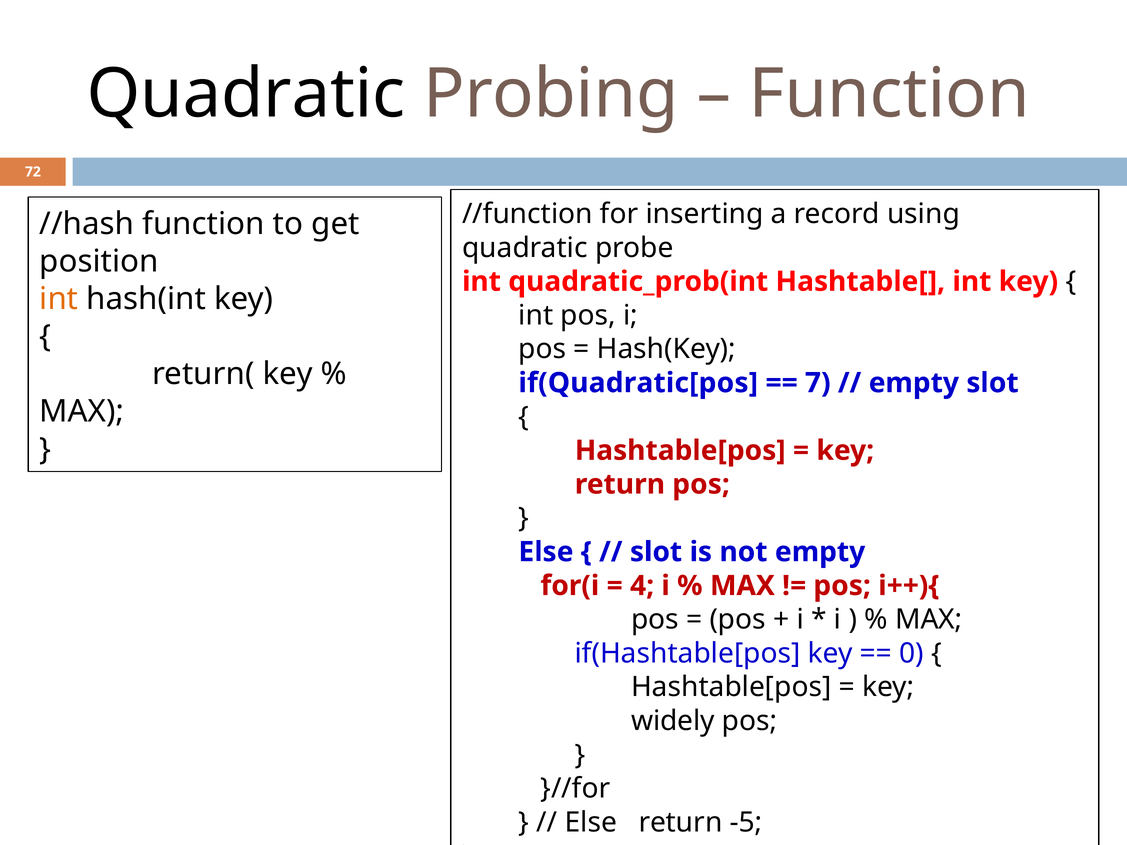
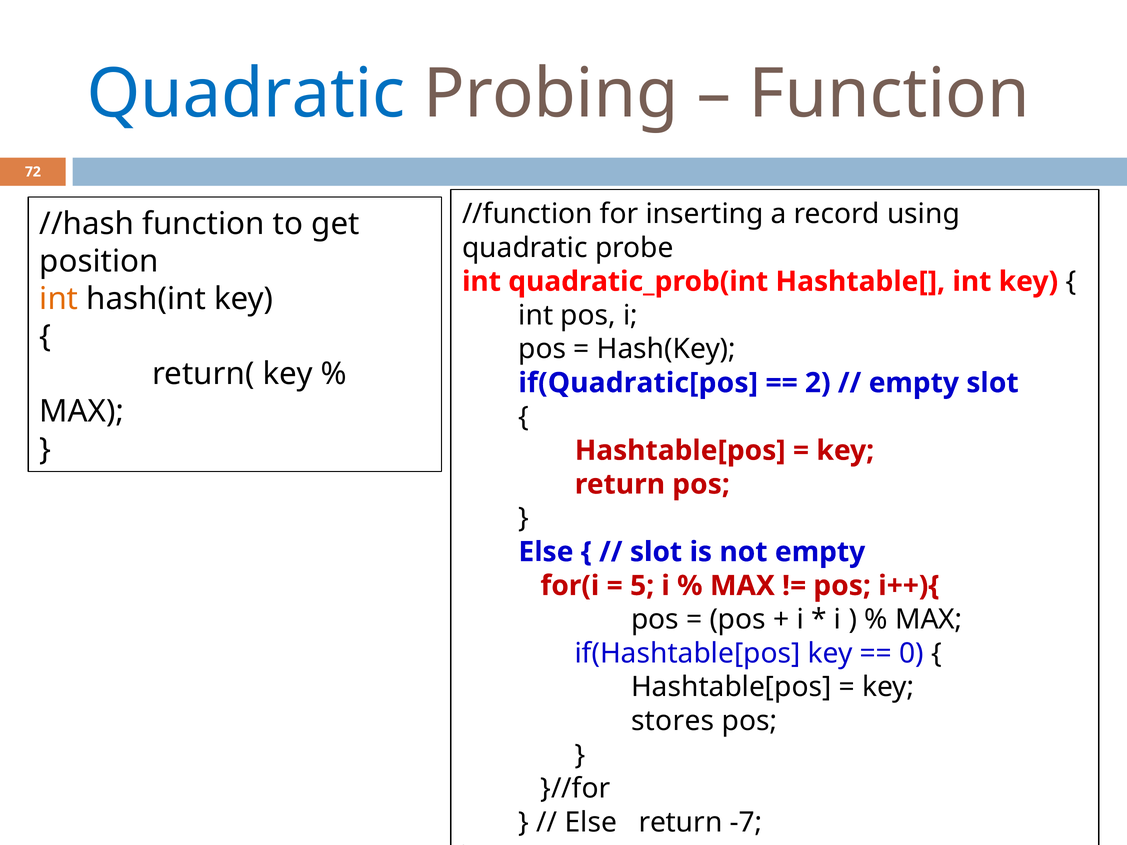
Quadratic colour: black -> blue (246, 94)
7: 7 -> 2 (818, 383)
4: 4 -> 5 (642, 586)
widely: widely -> stores (673, 721)
-5: -5 -> -7 (746, 823)
